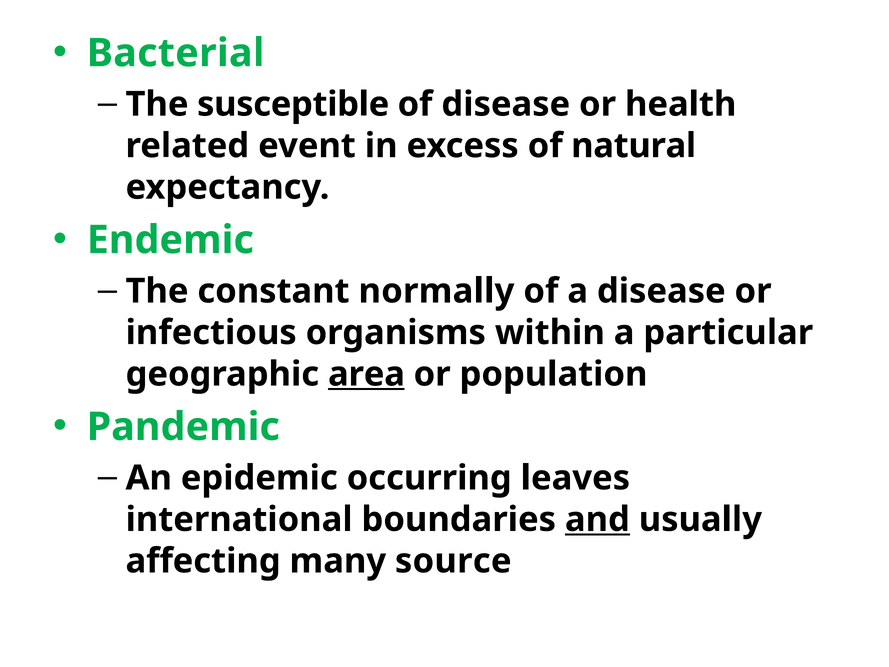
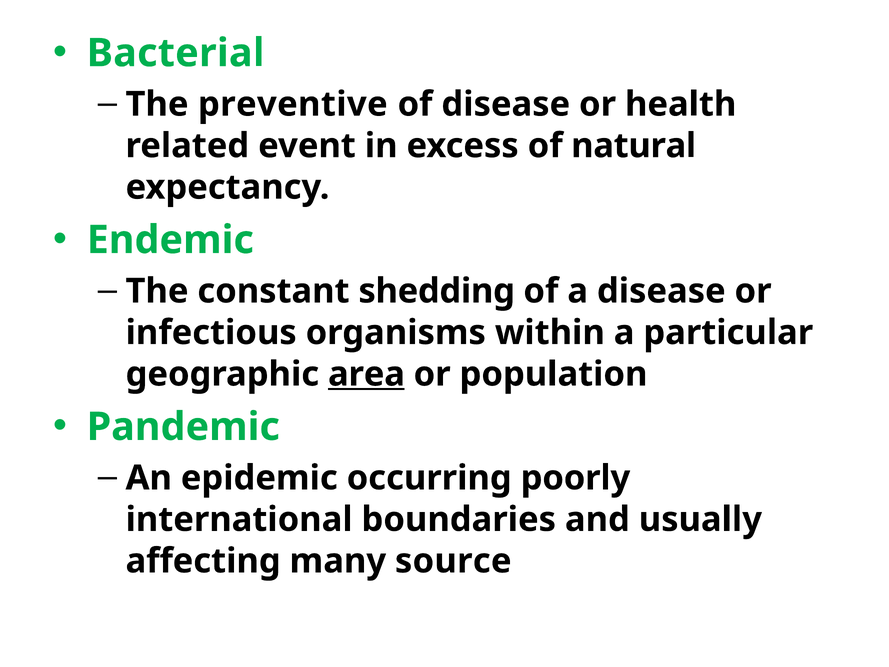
susceptible: susceptible -> preventive (293, 104)
normally: normally -> shedding (437, 291)
leaves: leaves -> poorly (575, 478)
and underline: present -> none (597, 519)
